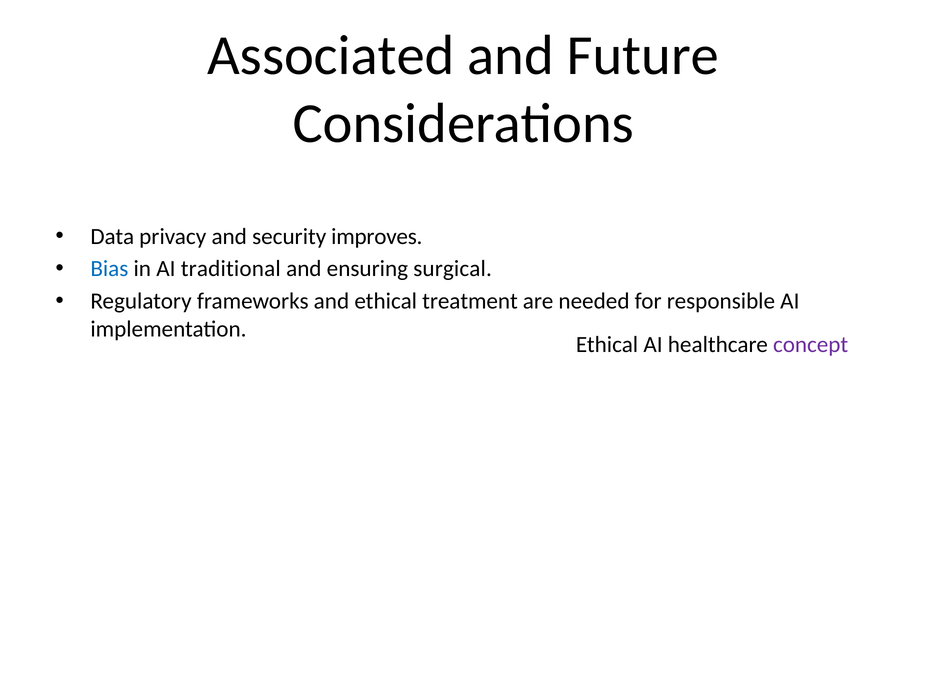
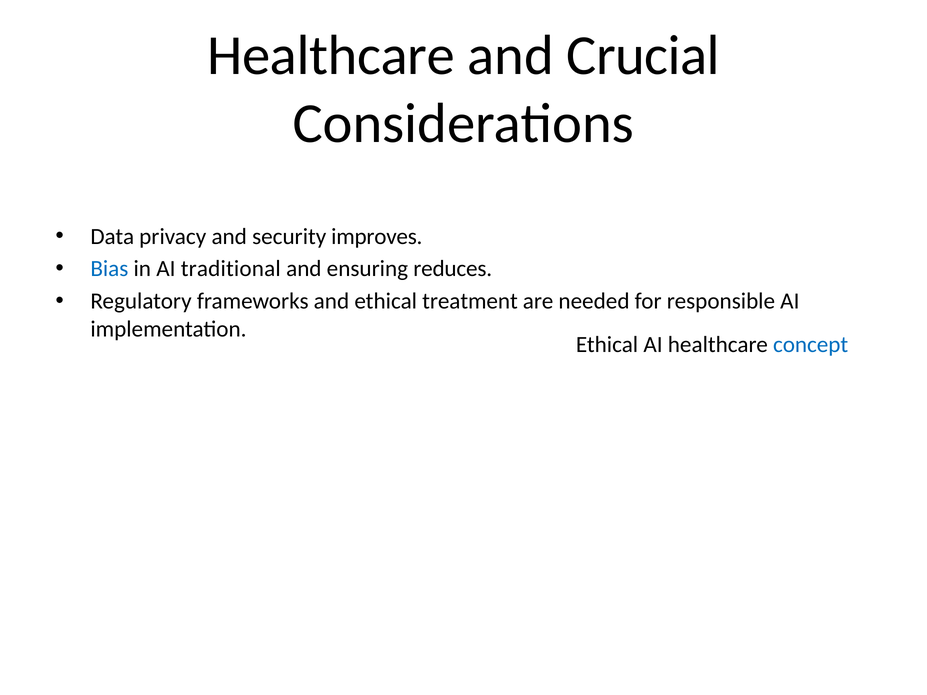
Associated: Associated -> Healthcare (331, 56)
Future: Future -> Crucial (643, 56)
surgical: surgical -> reduces (453, 269)
concept colour: purple -> blue (811, 345)
